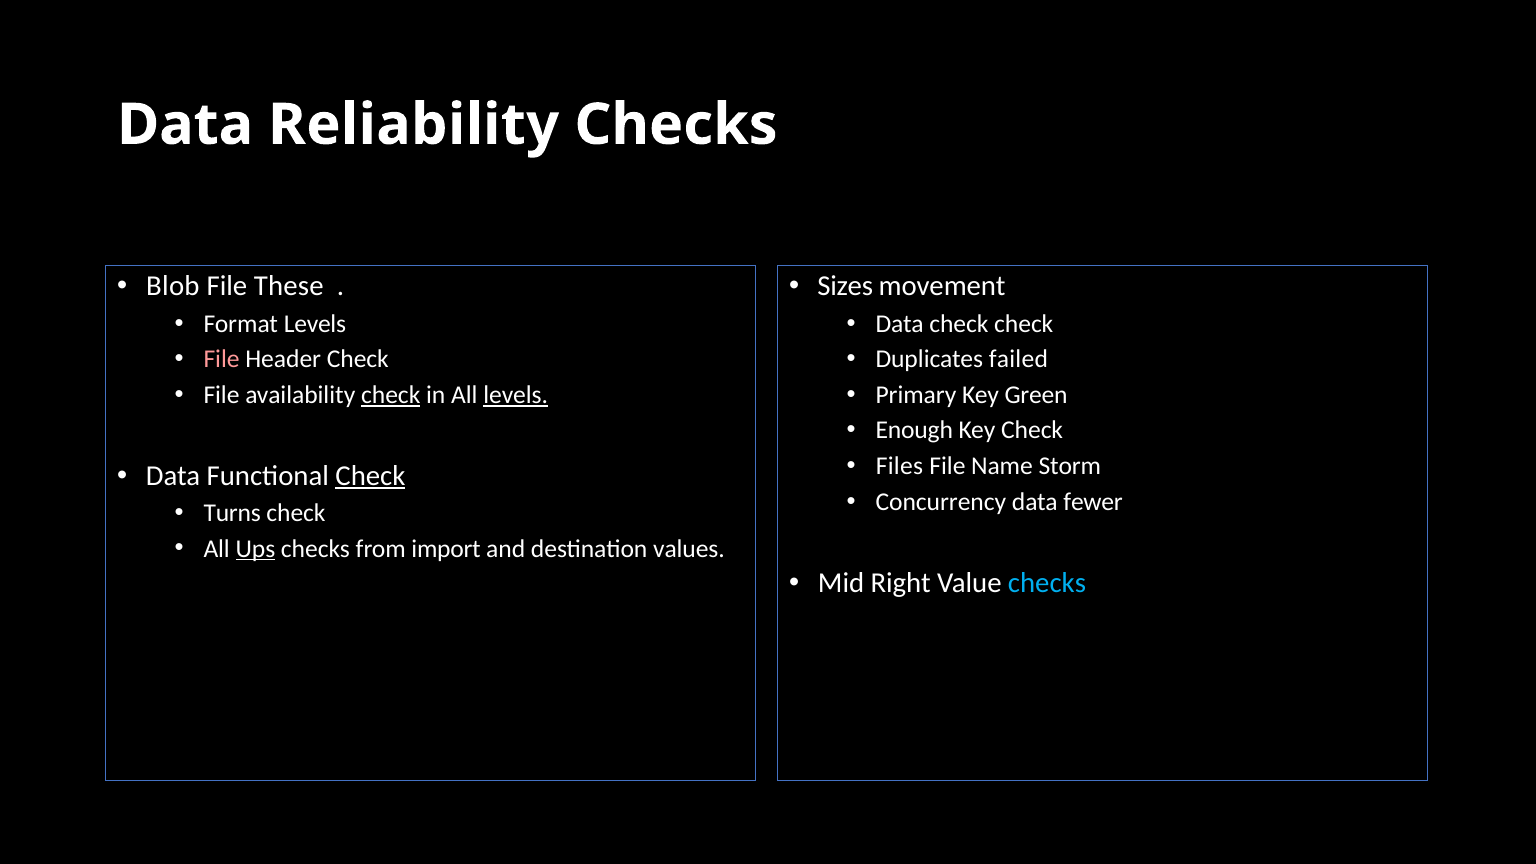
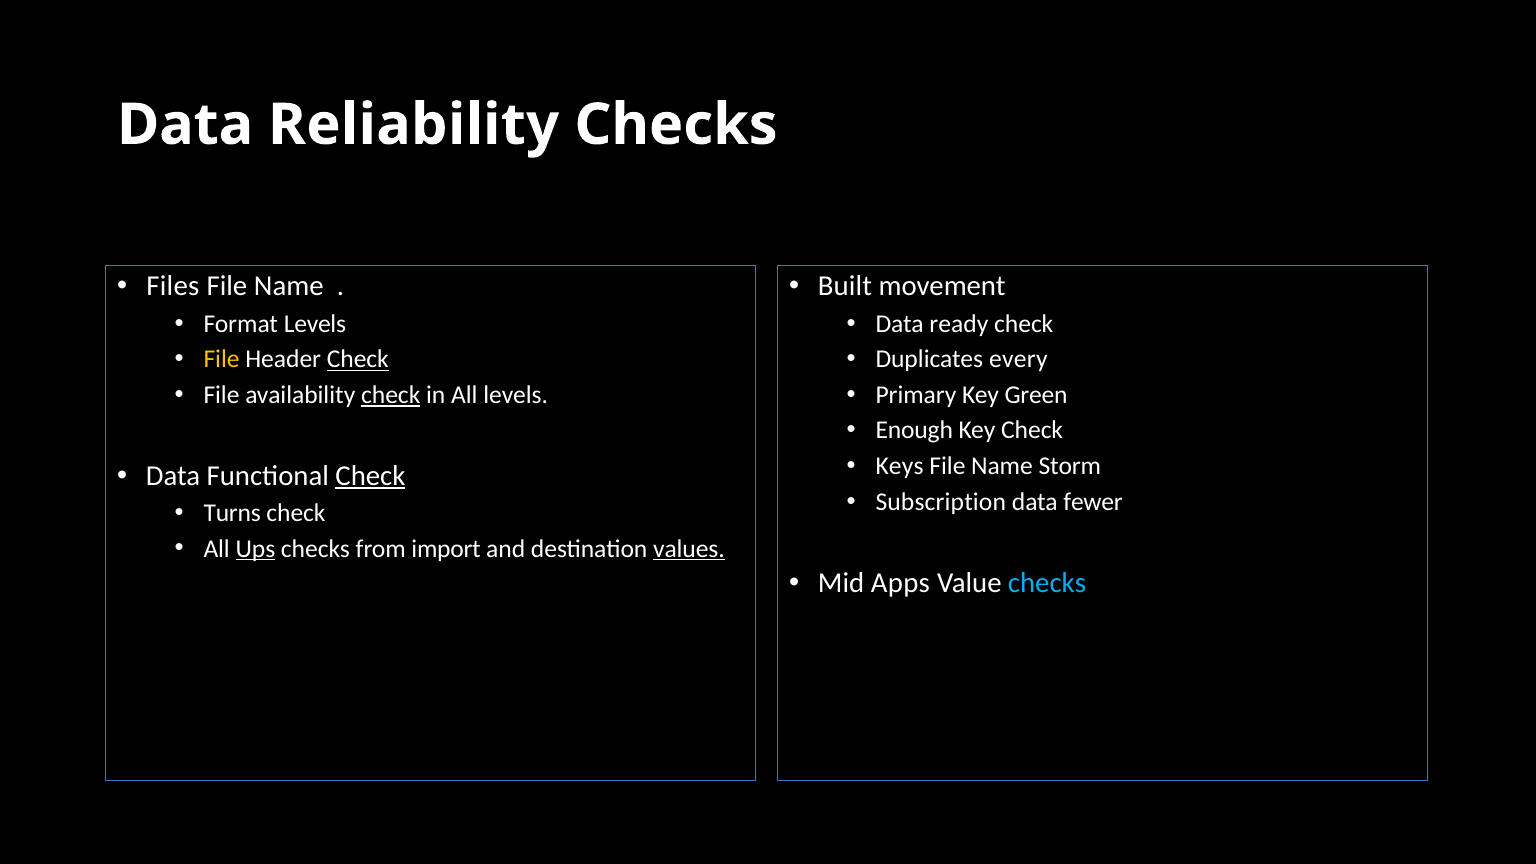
Blob: Blob -> Files (173, 286)
These: These -> Name (289, 286)
Sizes: Sizes -> Built (845, 286)
Data check: check -> ready (959, 324)
File colour: pink -> yellow (222, 359)
Check underline: none -> present (358, 359)
failed: failed -> every (1018, 359)
levels underline: present -> none (516, 395)
Files: Files -> Keys (900, 466)
Concurrency: Concurrency -> Subscription (941, 502)
values underline: none -> present (689, 549)
Right: Right -> Apps (900, 583)
